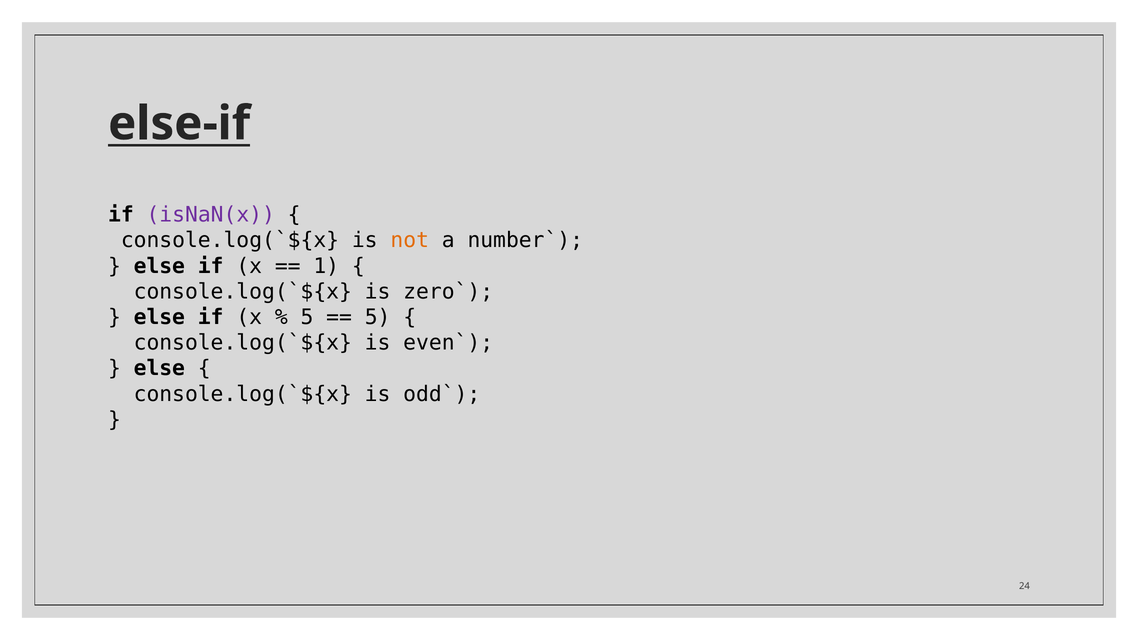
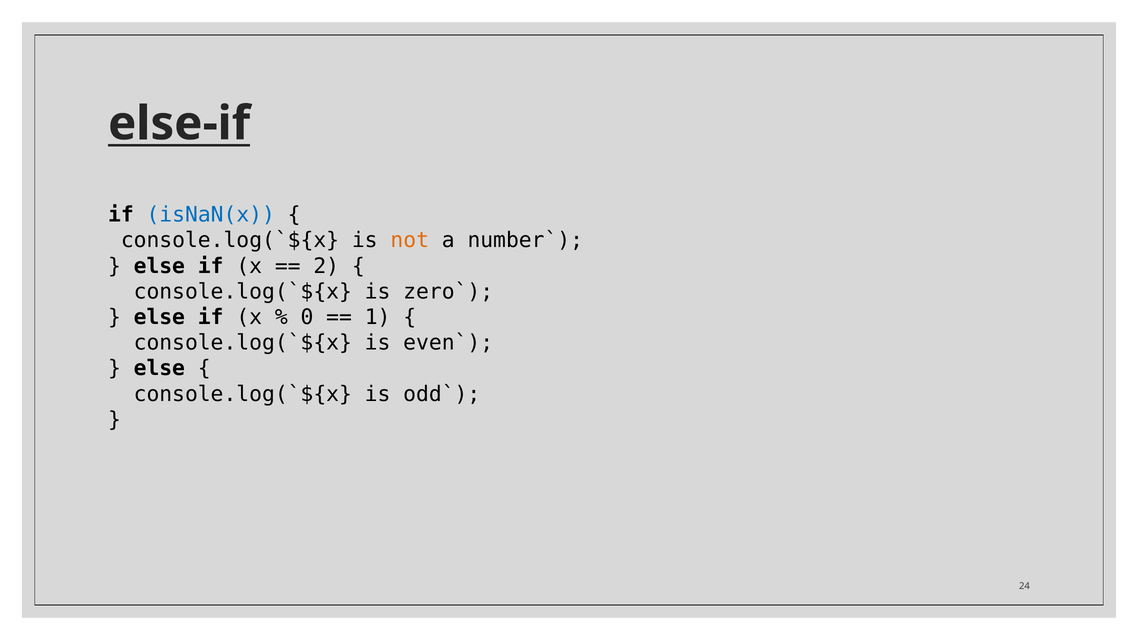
isNaN(x colour: purple -> blue (211, 215)
1: 1 -> 2 (326, 266)
5: 5 -> 0 (307, 317)
5: 5 -> 1 (378, 317)
